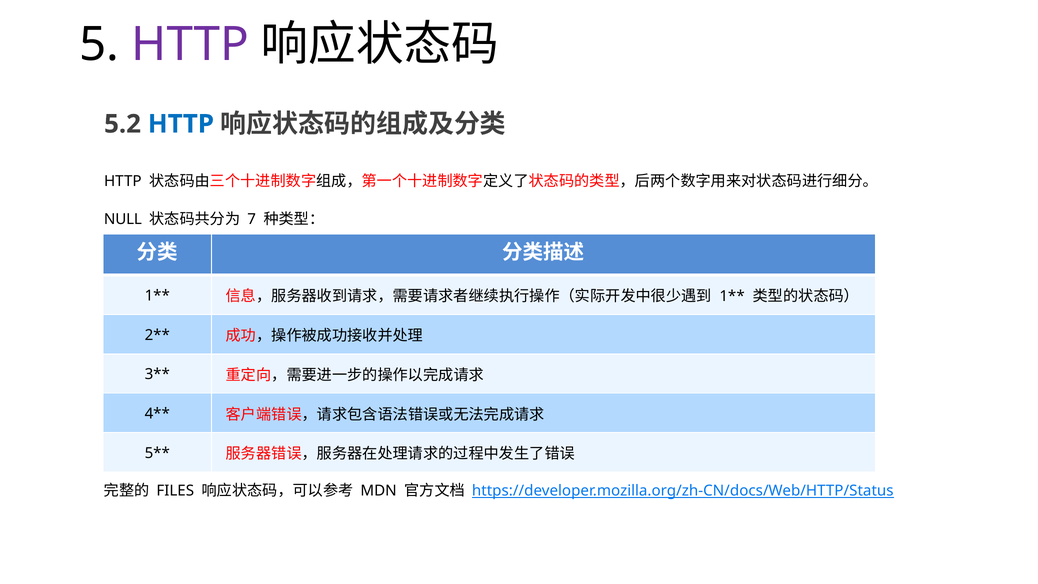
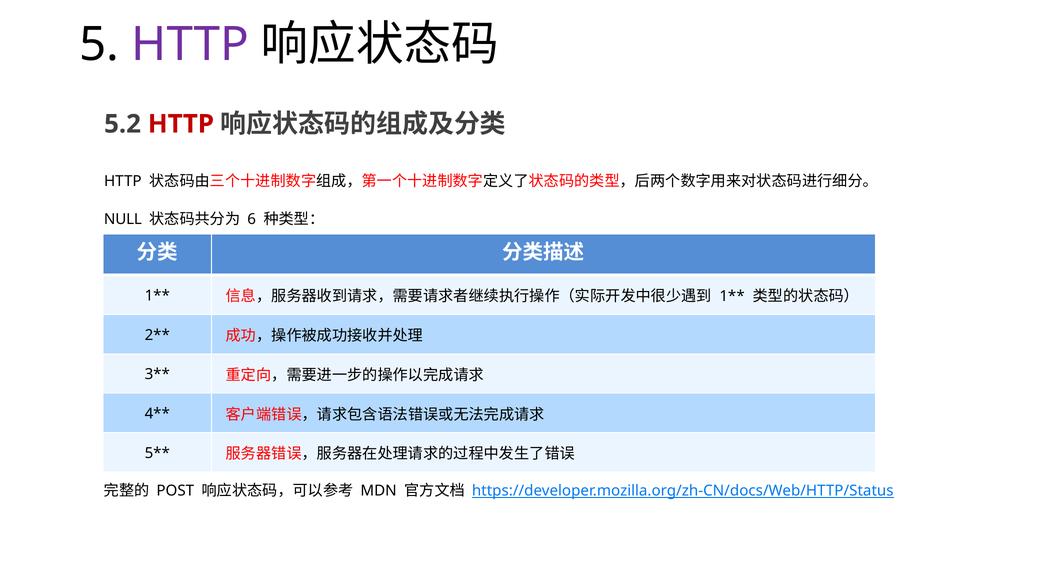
HTTP colour: blue -> red (181, 124)
7: 7 -> 6 (252, 219)
FILES: FILES -> POST (175, 491)
